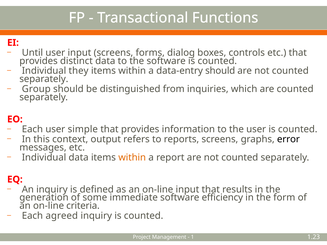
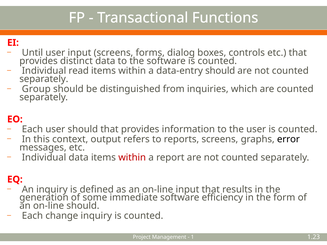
they: they -> read (79, 71)
user simple: simple -> should (83, 129)
within colour: orange -> red (132, 158)
on-line criteria: criteria -> should (83, 206)
agreed: agreed -> change (62, 216)
